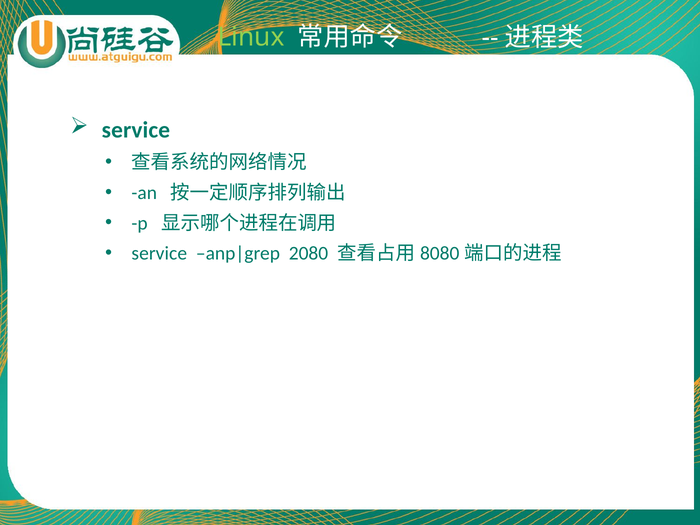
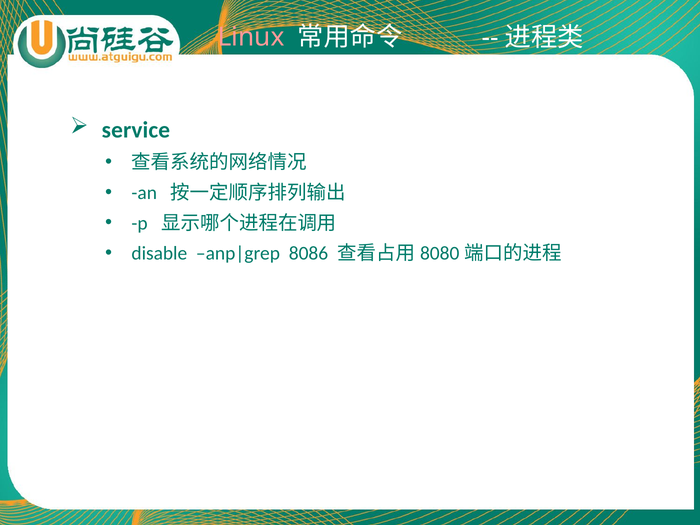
Linux colour: light green -> pink (251, 37)
service: service -> disable (159, 253)
2080: 2080 -> 8086 (308, 253)
